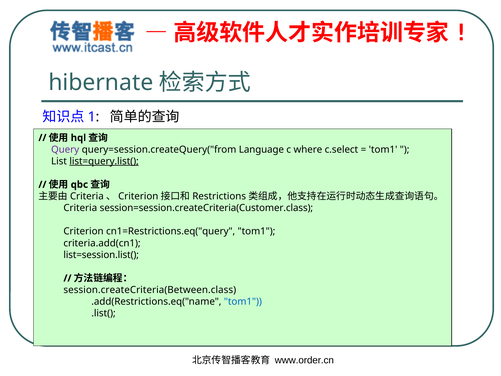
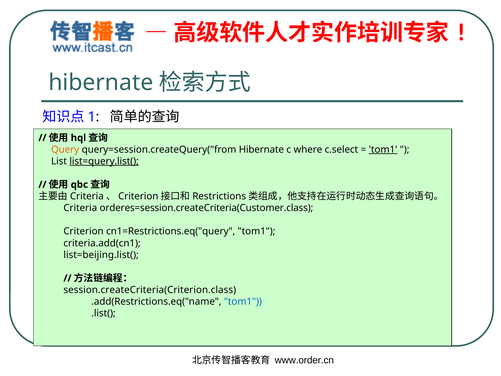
Query colour: purple -> orange (65, 149)
query=session.createQuery("from Language: Language -> Hibernate (261, 149)
tom1 underline: none -> present (383, 149)
session=session.createCriteria(Customer.class: session=session.createCriteria(Customer.class -> orderes=session.createCriteria(Customer.class (206, 208)
list=session.list(: list=session.list( -> list=beijing.list( (101, 255)
session.createCriteria(Between.class: session.createCriteria(Between.class -> session.createCriteria(Criterion.class (150, 290)
